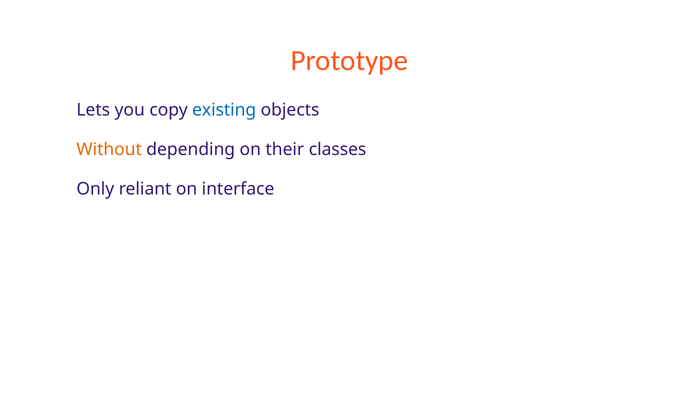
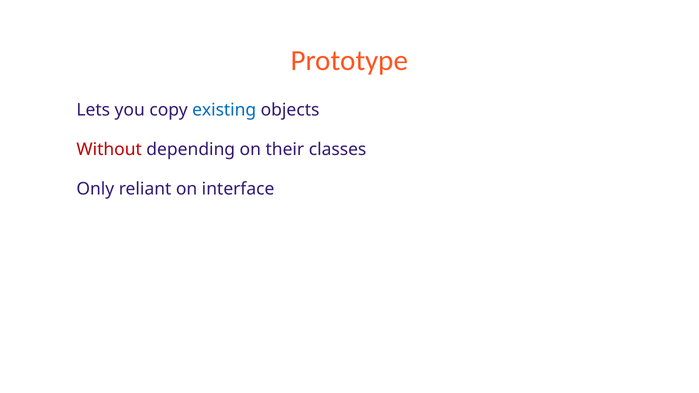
Without colour: orange -> red (109, 150)
